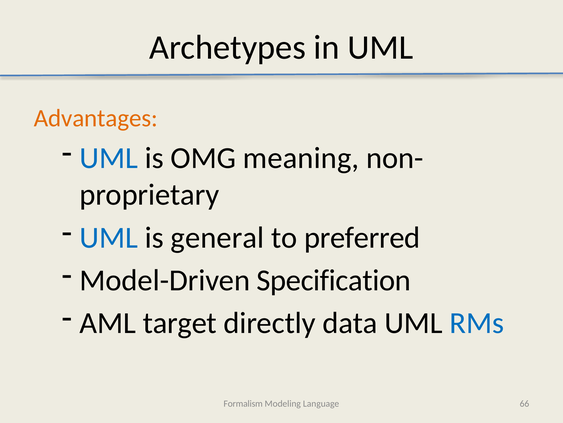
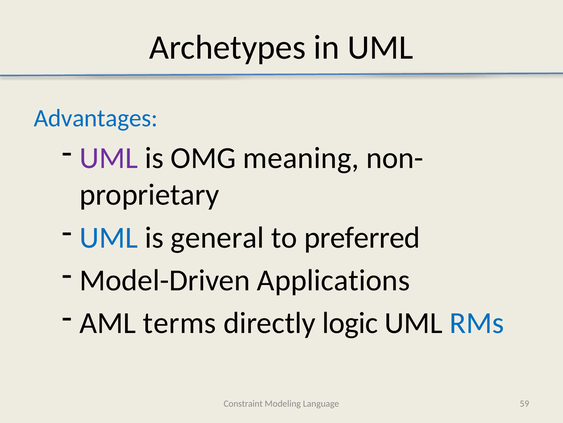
Advantages colour: orange -> blue (96, 118)
UML colour: blue -> purple (109, 158)
Specification: Specification -> Applications (333, 280)
target: target -> terms (180, 323)
data: data -> logic (350, 323)
Formalism: Formalism -> Constraint (243, 403)
66: 66 -> 59 (524, 403)
